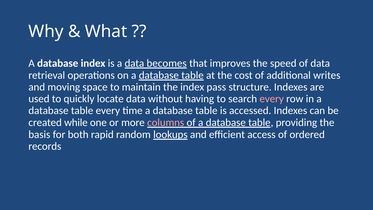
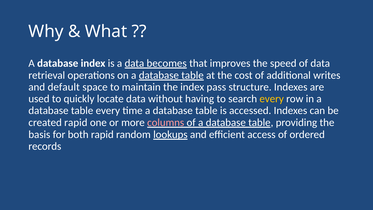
moving: moving -> default (64, 87)
every colour: pink -> yellow (272, 99)
created while: while -> rapid (76, 122)
